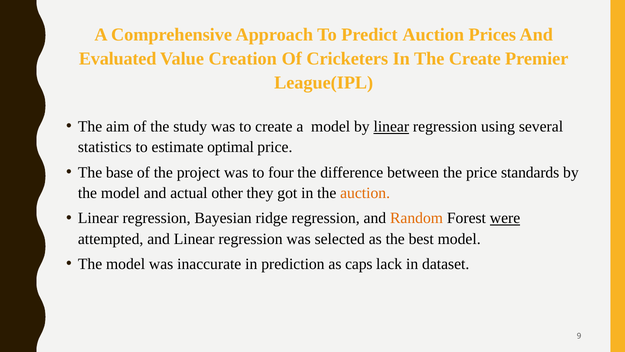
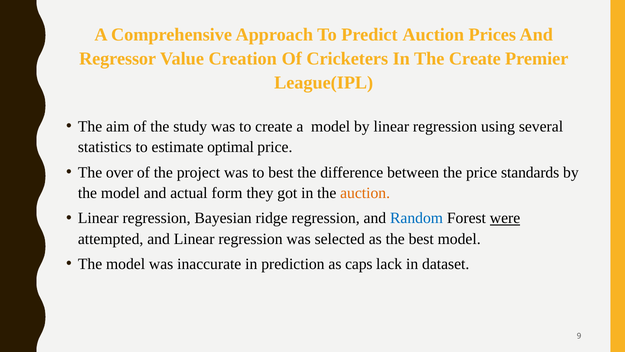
Evaluated: Evaluated -> Regressor (118, 59)
linear underline: present -> none (391, 126)
base: base -> over (120, 172)
to four: four -> best (281, 172)
other: other -> form (227, 193)
Random colour: orange -> blue (417, 218)
